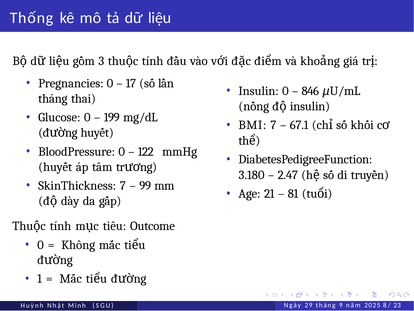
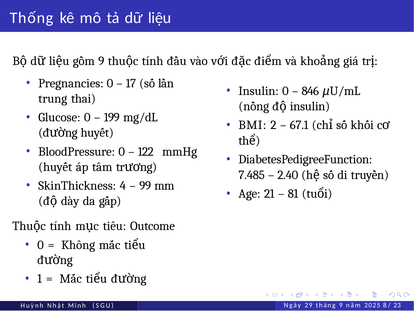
3: 3 -> 9 (101, 61)
tháng: tháng -> trung (53, 99)
BMI 7: 7 -> 2 (273, 125)
3.180: 3.180 -> 7.485 (252, 175)
2.47: 2.47 -> 2.40 (288, 175)
SkinThickness 7: 7 -> 4 (123, 186)
